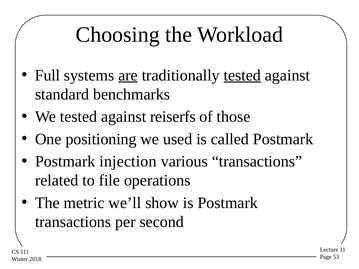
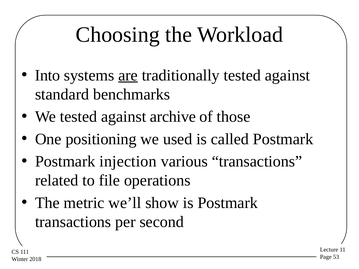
Full: Full -> Into (47, 75)
tested underline: present -> none (242, 75)
reiserfs: reiserfs -> archive (173, 117)
